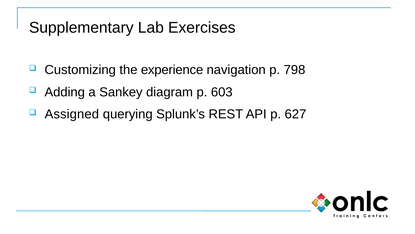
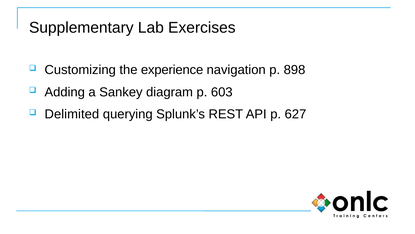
798: 798 -> 898 (295, 70)
Assigned: Assigned -> Delimited (72, 114)
